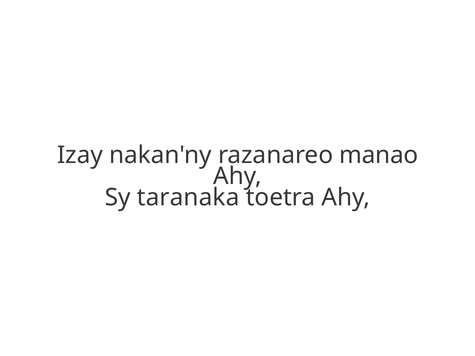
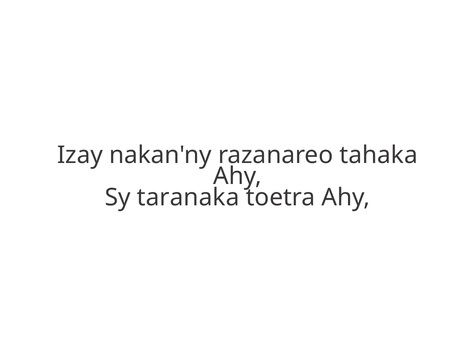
manao: manao -> tahaka (379, 155)
